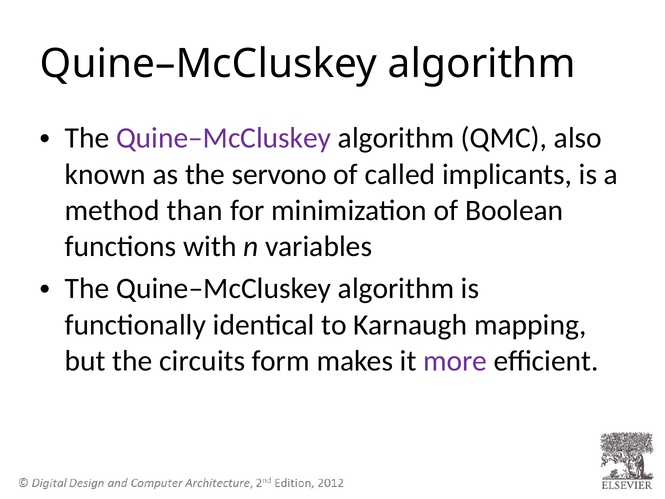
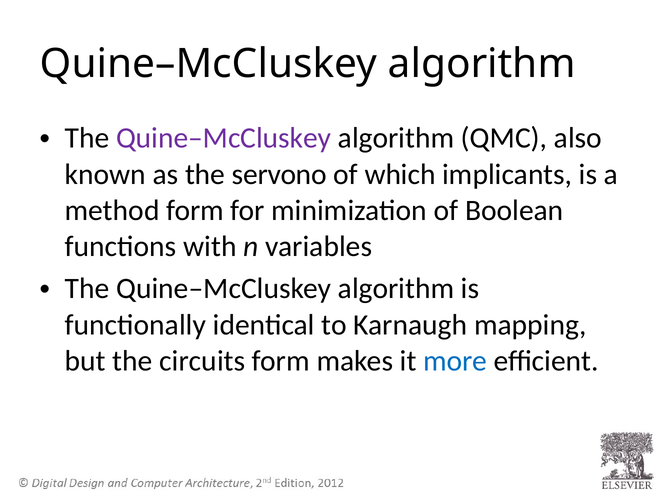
called: called -> which (400, 174)
method than: than -> form (195, 210)
more colour: purple -> blue (455, 361)
